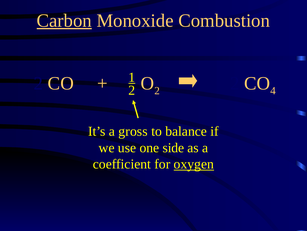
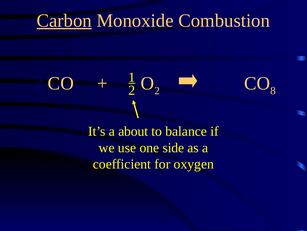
4: 4 -> 8 (273, 90)
gross: gross -> about (133, 131)
oxygen underline: present -> none (194, 164)
